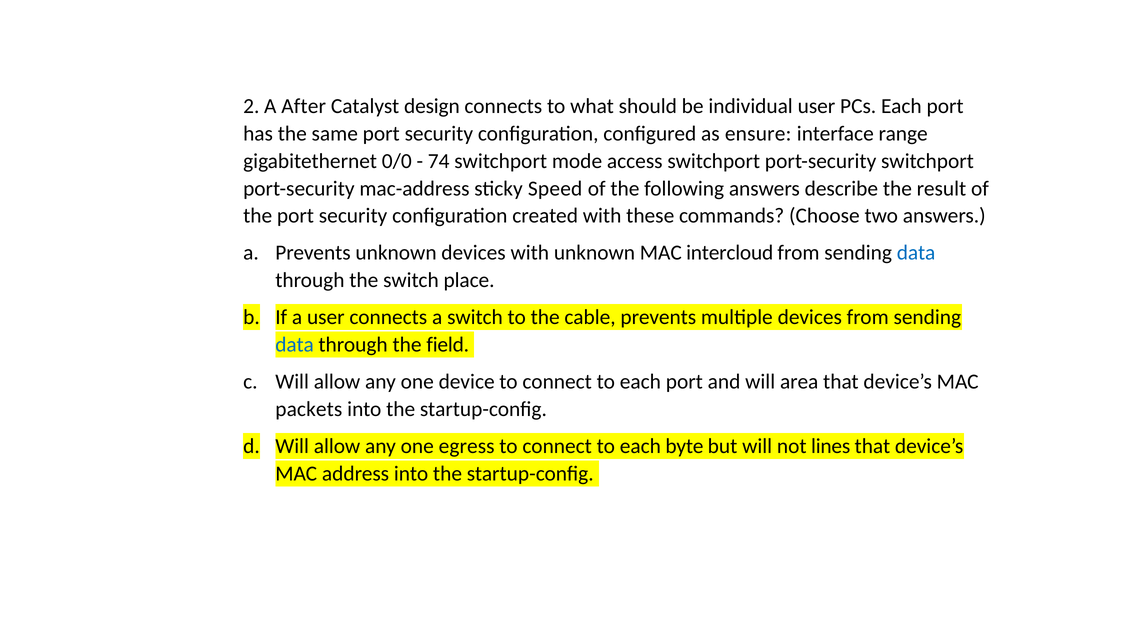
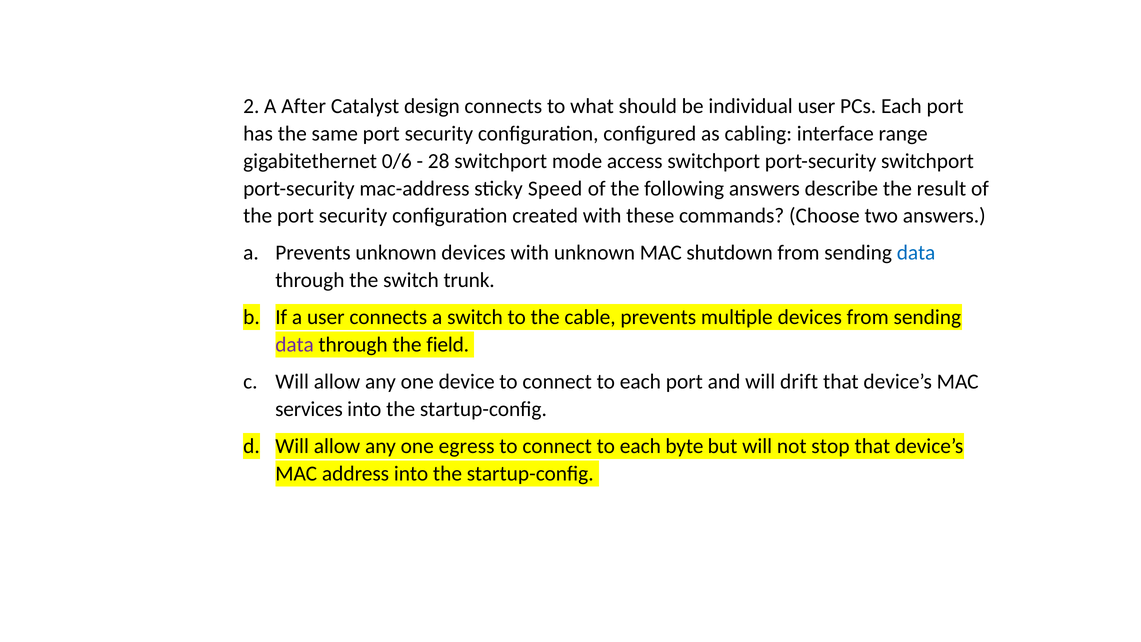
ensure: ensure -> cabling (758, 133)
0/0: 0/0 -> 0/6 (397, 161)
74: 74 -> 28 (439, 161)
intercloud: intercloud -> shutdown (730, 253)
place: place -> trunk (469, 280)
data colour: blue -> purple (295, 345)
area: area -> drift (799, 382)
packets: packets -> services (309, 409)
lines: lines -> stop (831, 446)
